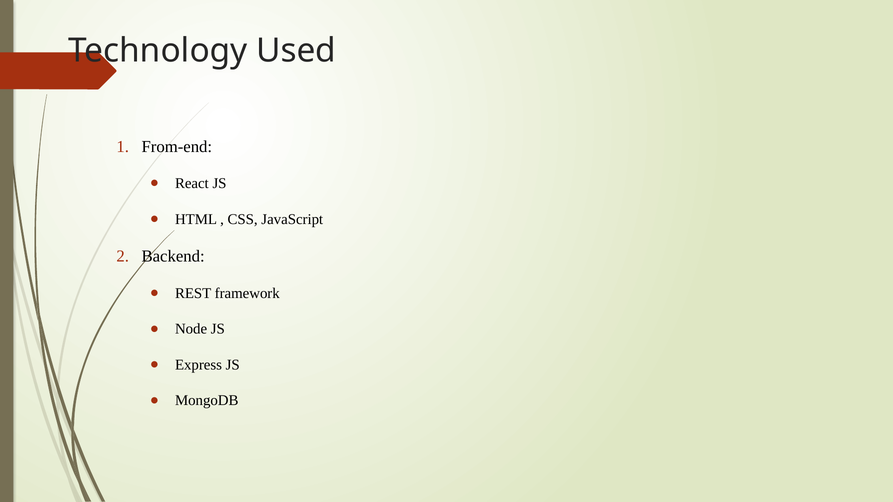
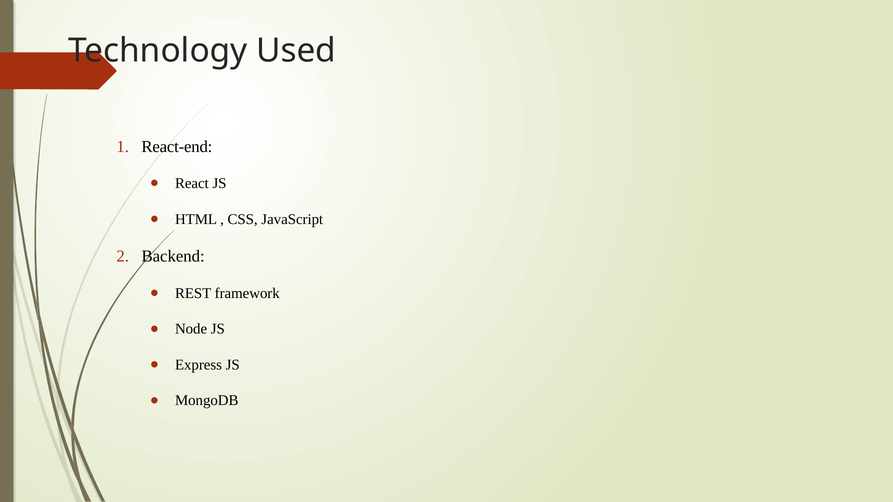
From-end: From-end -> React-end (177, 147)
